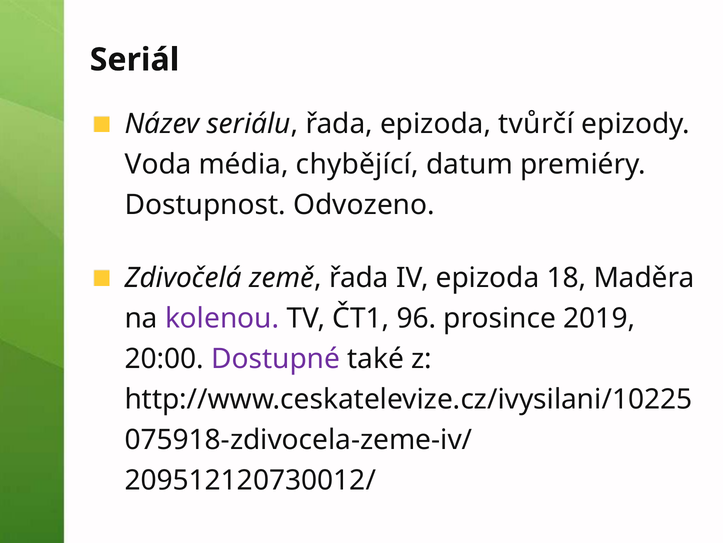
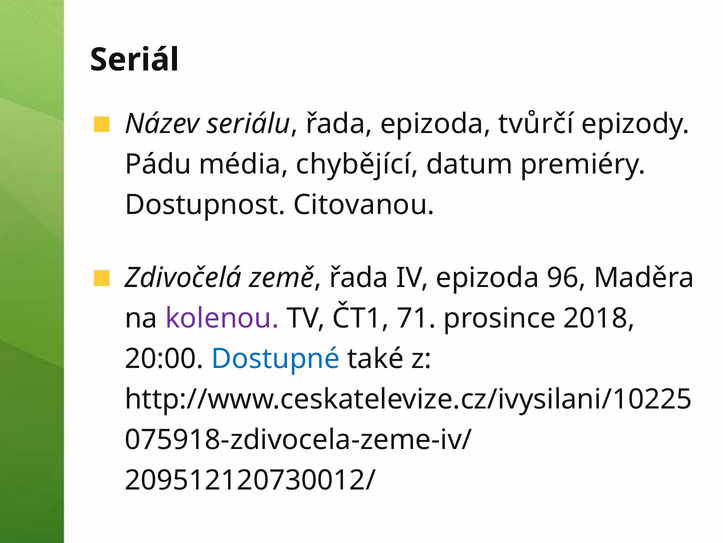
Voda: Voda -> Pádu (158, 164)
Odvozeno: Odvozeno -> Citovanou (364, 205)
18: 18 -> 96 (566, 277)
96: 96 -> 71 (416, 318)
2019: 2019 -> 2018 (599, 318)
Dostupné colour: purple -> blue (276, 358)
